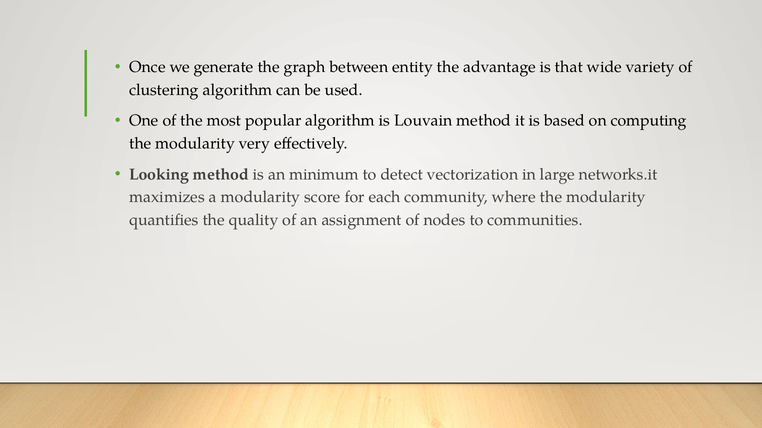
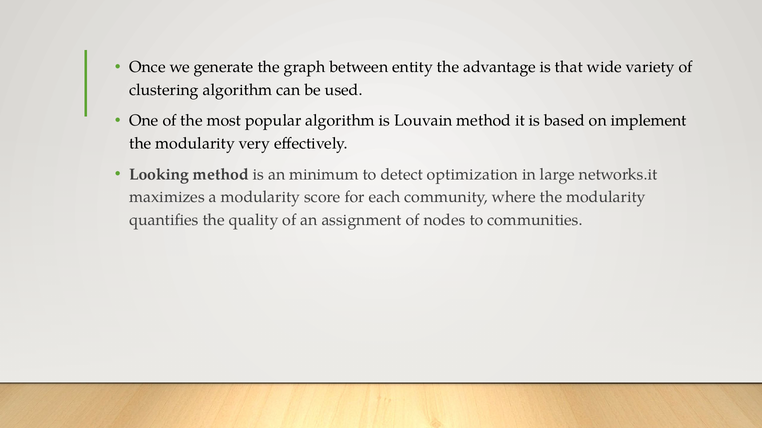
computing: computing -> implement (649, 121)
vectorization: vectorization -> optimization (472, 175)
